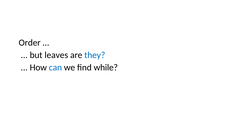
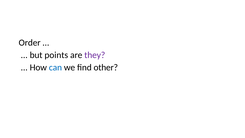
leaves: leaves -> points (56, 55)
they colour: blue -> purple (95, 55)
while: while -> other (106, 67)
